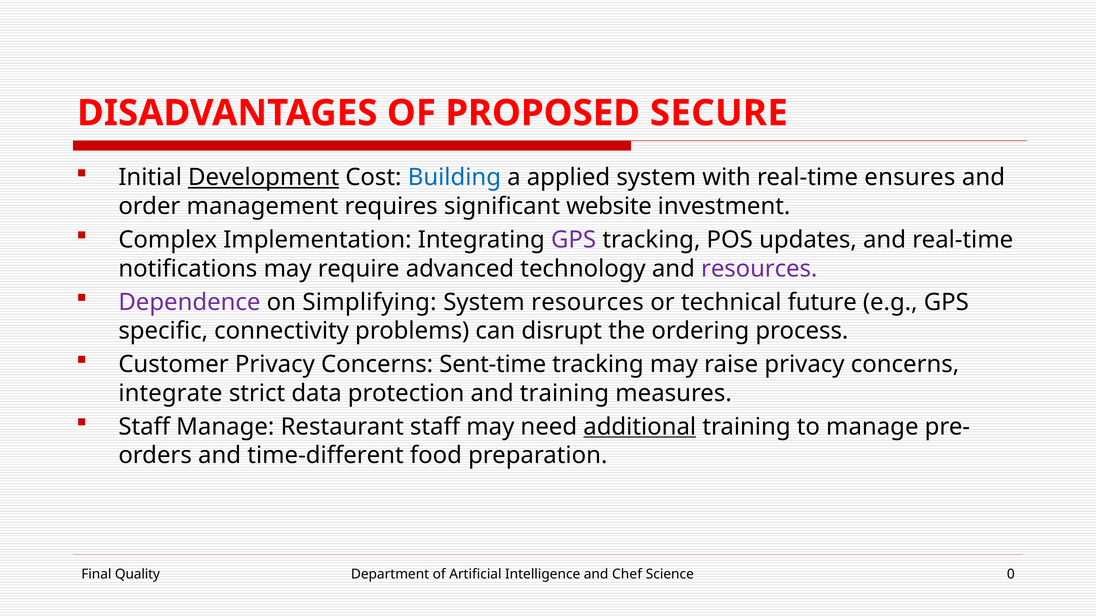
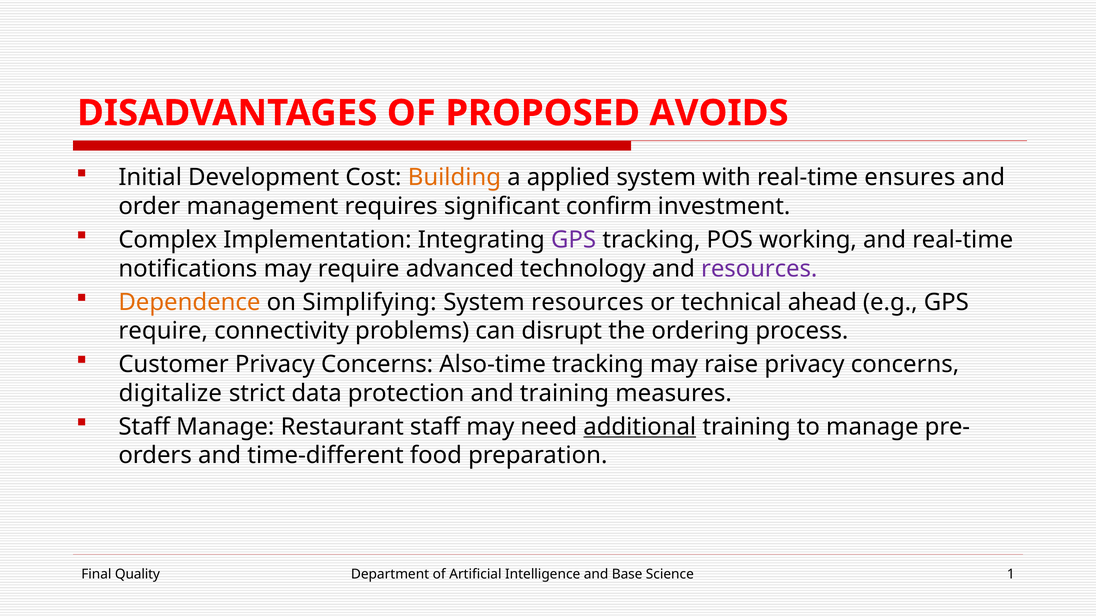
SECURE: SECURE -> AVOIDS (719, 113)
Development underline: present -> none (264, 178)
Building colour: blue -> orange (454, 178)
website: website -> confirm (609, 206)
updates: updates -> working (808, 240)
Dependence colour: purple -> orange (189, 302)
future: future -> ahead (822, 302)
specific: specific -> require (163, 331)
Sent-time: Sent-time -> Also-time (493, 365)
integrate: integrate -> digitalize (170, 393)
Chef: Chef -> Base (627, 575)
0: 0 -> 1 (1011, 575)
